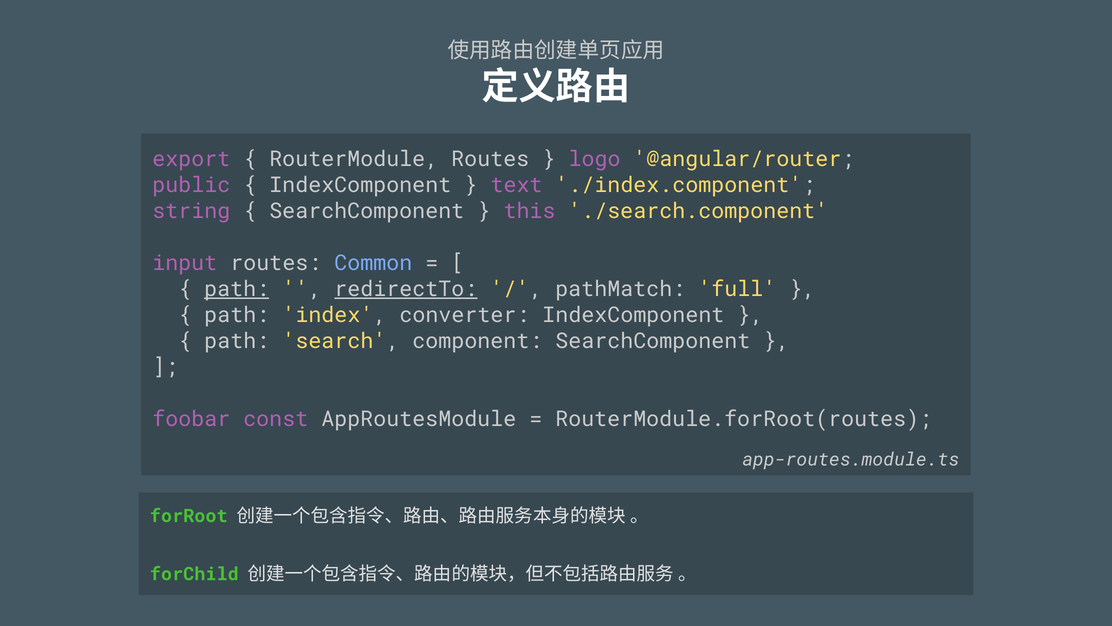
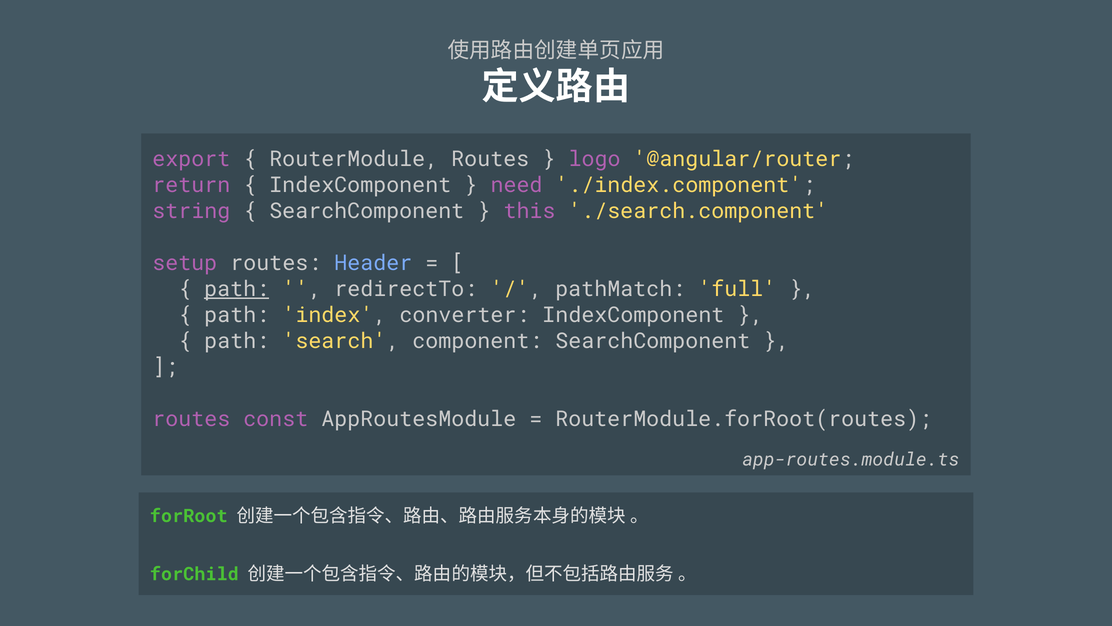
public: public -> return (191, 185)
text: text -> need (517, 185)
input: input -> setup (185, 263)
Common: Common -> Header (373, 263)
redirectTo underline: present -> none (406, 289)
foobar: foobar -> routes (191, 419)
